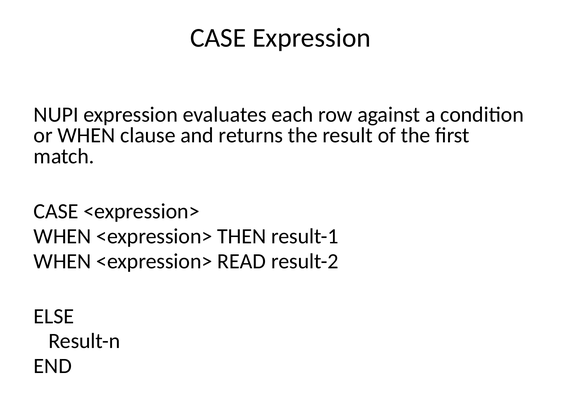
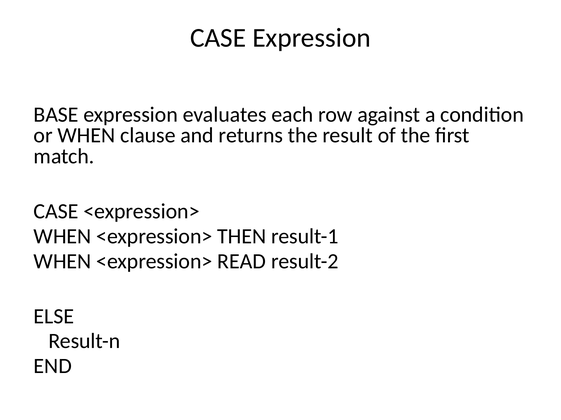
NUPI: NUPI -> BASE (56, 115)
